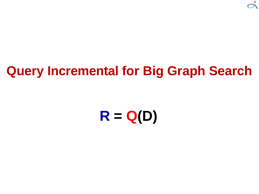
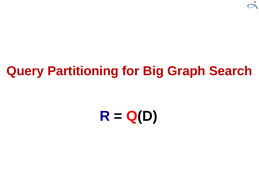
Incremental: Incremental -> Partitioning (83, 71)
